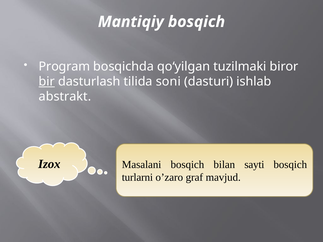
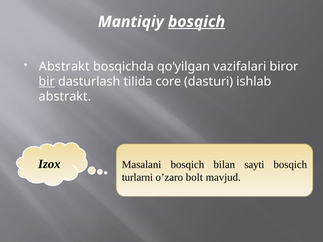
bosqich underline: none -> present (197, 22)
Program: Program -> Abstrakt (64, 67)
tuzilmaki: tuzilmaki -> vazifalari (240, 67)
soni: soni -> core (168, 82)
graf: graf -> bolt (194, 178)
